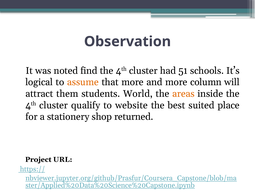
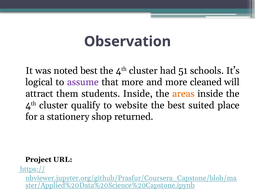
noted find: find -> best (89, 70)
assume colour: orange -> purple (83, 82)
column: column -> cleaned (206, 82)
students World: World -> Inside (138, 93)
